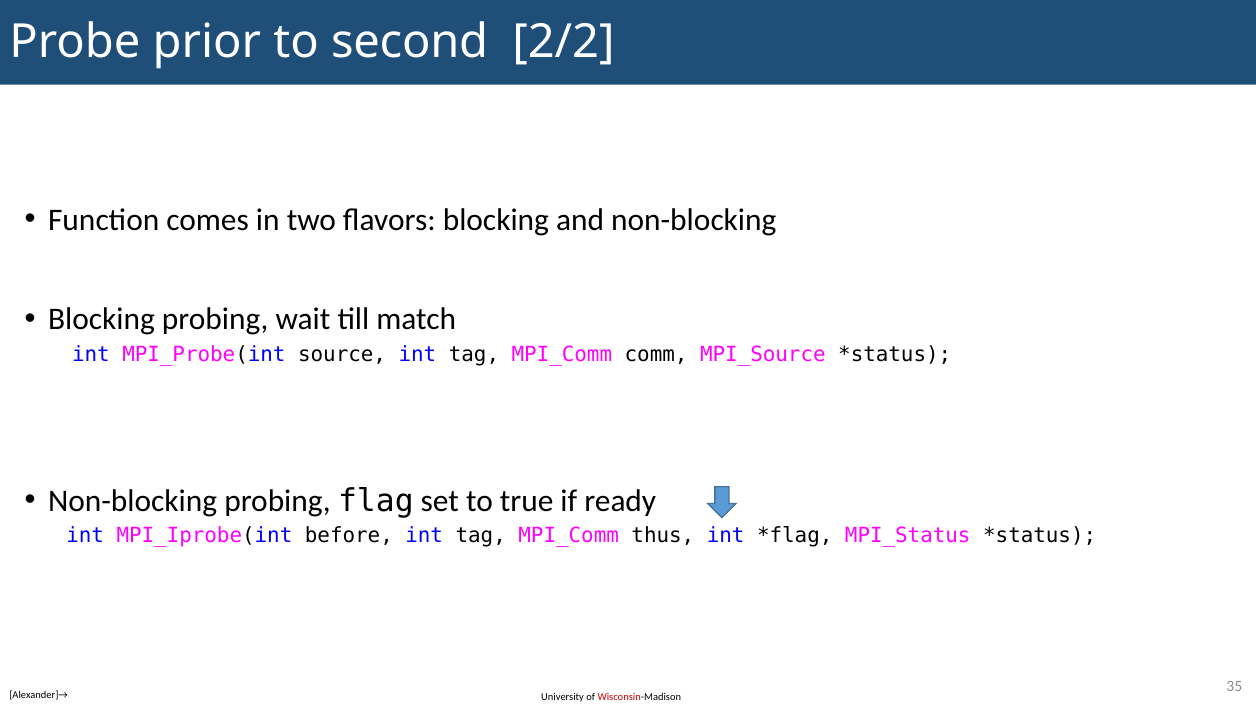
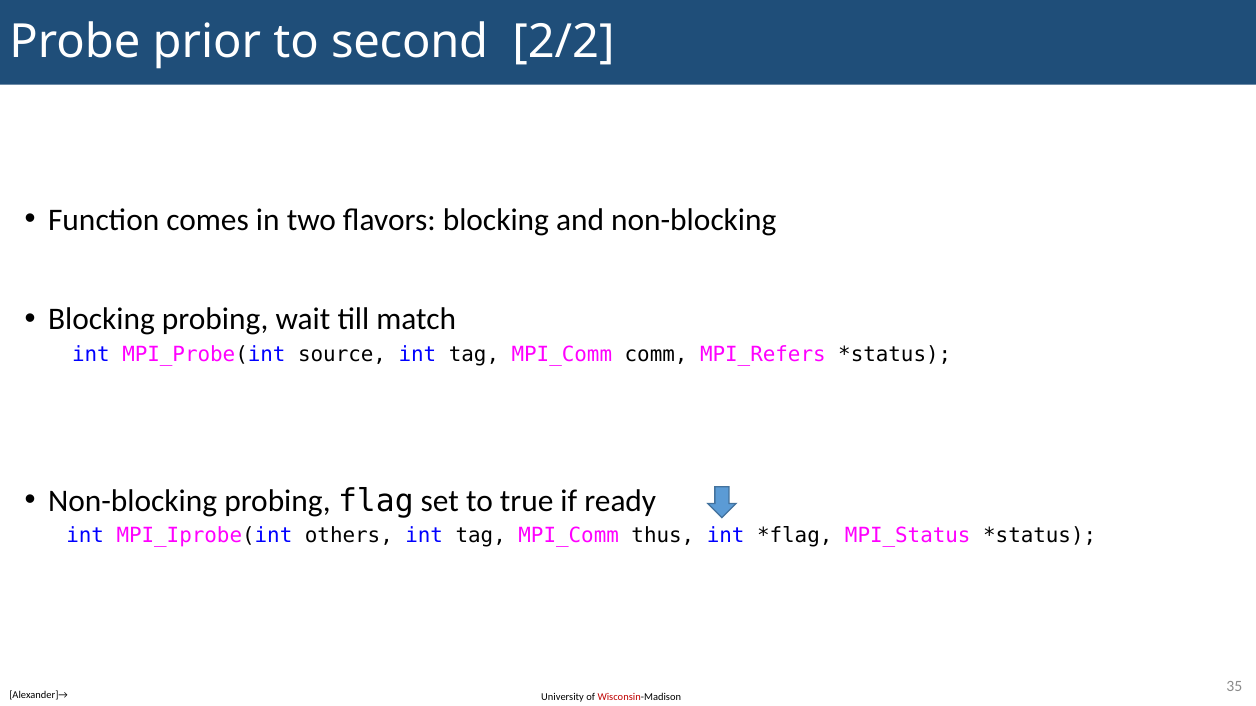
MPI_Source: MPI_Source -> MPI_Refers (763, 354)
before: before -> others (349, 536)
